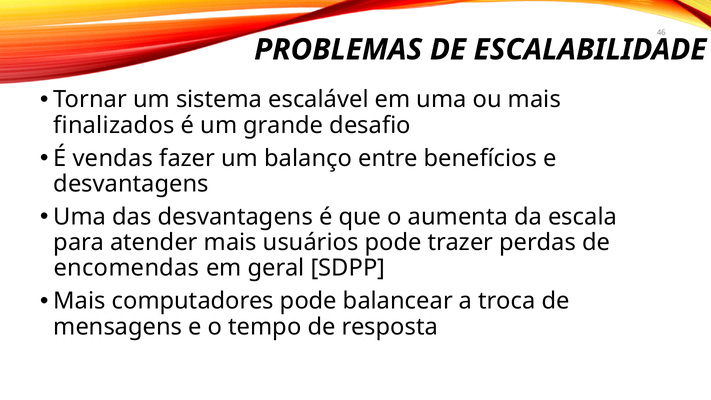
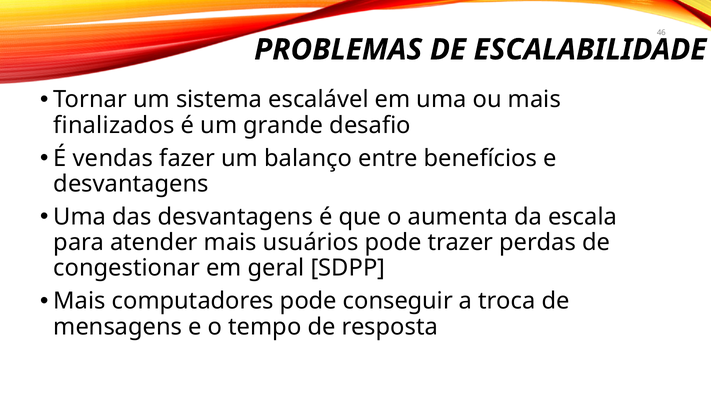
encomendas: encomendas -> congestionar (127, 268)
balancear: balancear -> conseguir (398, 301)
